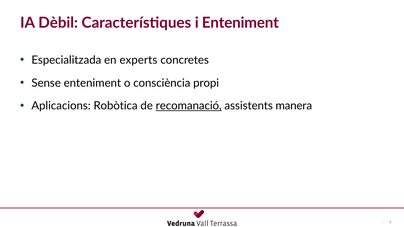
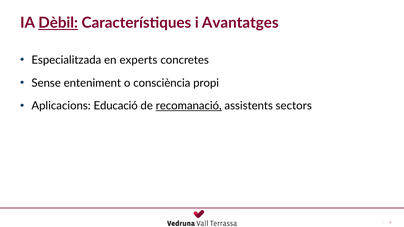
Dèbil underline: none -> present (58, 23)
i Enteniment: Enteniment -> Avantatges (240, 23)
Robòtica: Robòtica -> Educació (116, 106)
manera: manera -> sectors (294, 106)
